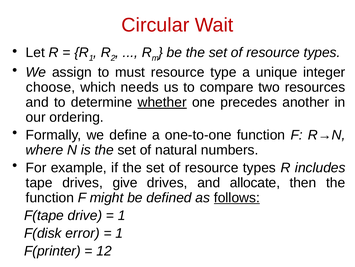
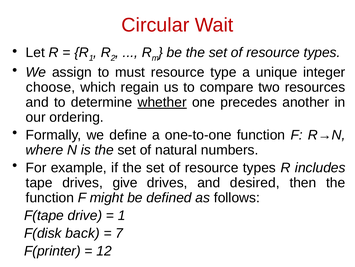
needs: needs -> regain (140, 87)
allocate: allocate -> desired (255, 182)
follows underline: present -> none (237, 197)
error: error -> back (83, 233)
1: 1 -> 7 (119, 233)
